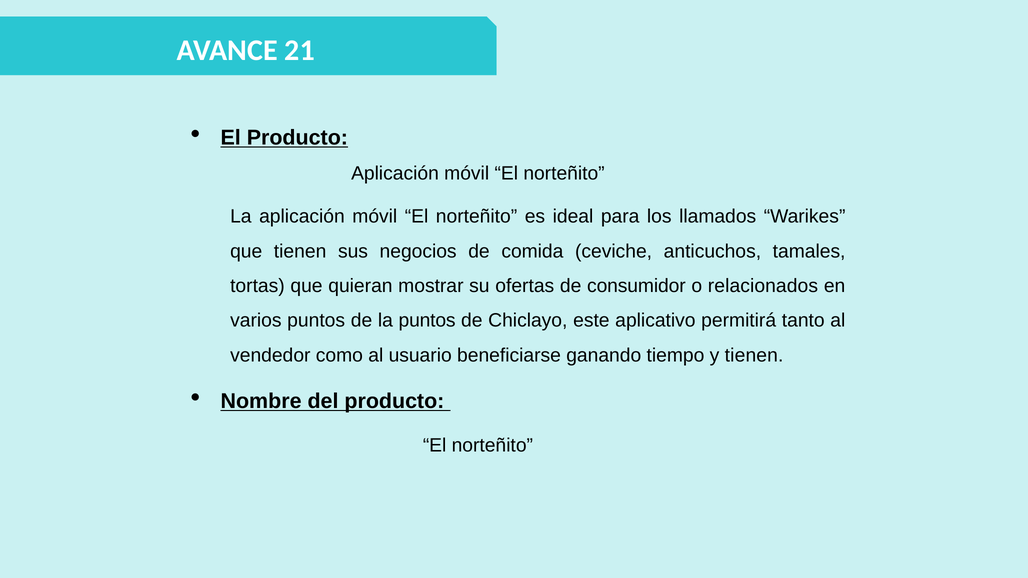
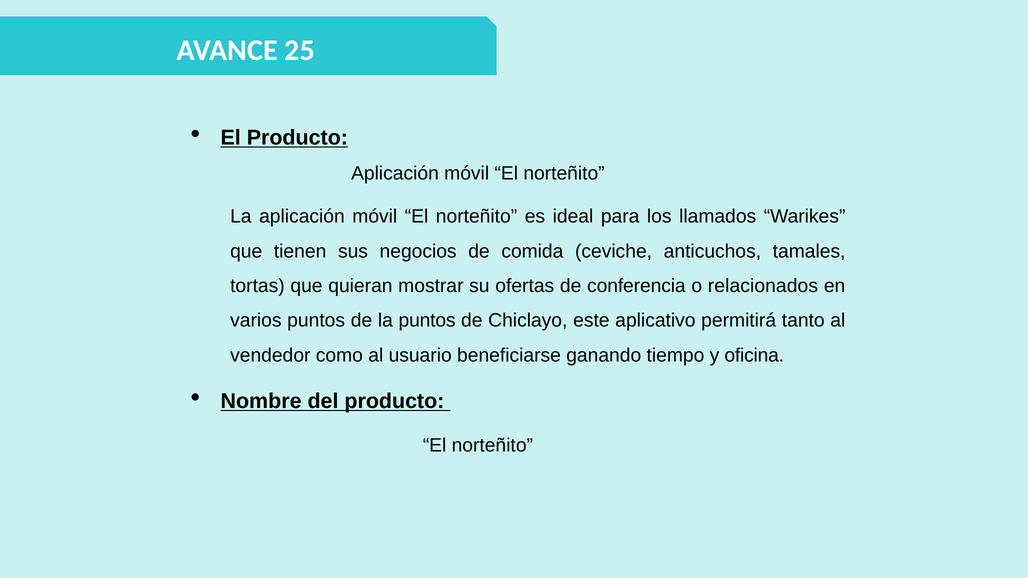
21: 21 -> 25 (300, 50)
consumidor: consumidor -> conferencia (636, 286)
y tienen: tienen -> oficina (754, 355)
